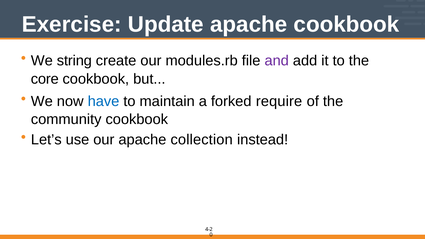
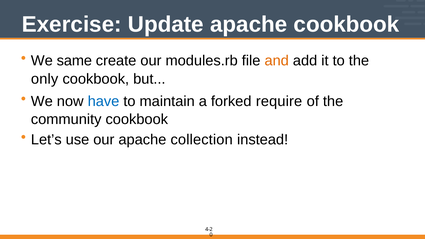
string: string -> same (74, 61)
and colour: purple -> orange (277, 61)
core: core -> only (45, 79)
